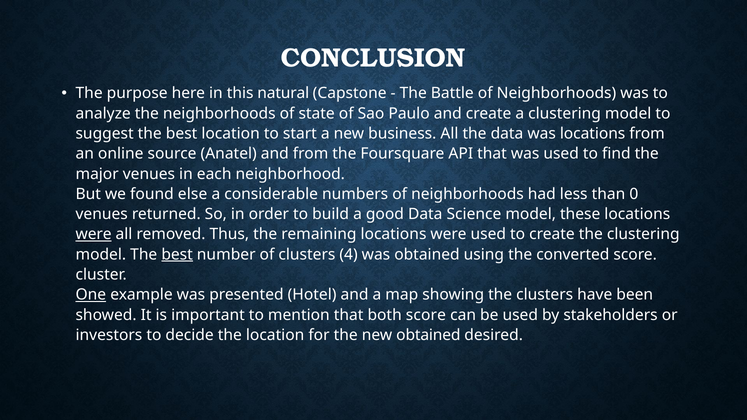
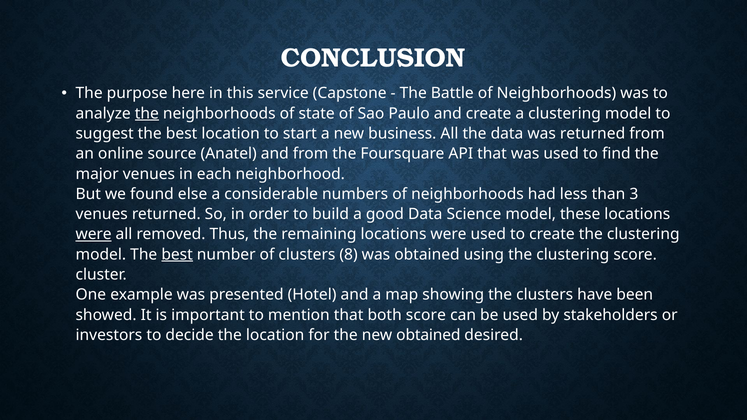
natural: natural -> service (283, 93)
the underline: none -> present (147, 114)
was locations: locations -> returned (593, 134)
0: 0 -> 3 (634, 194)
4: 4 -> 8 (349, 255)
using the converted: converted -> clustering (573, 255)
One underline: present -> none (91, 295)
